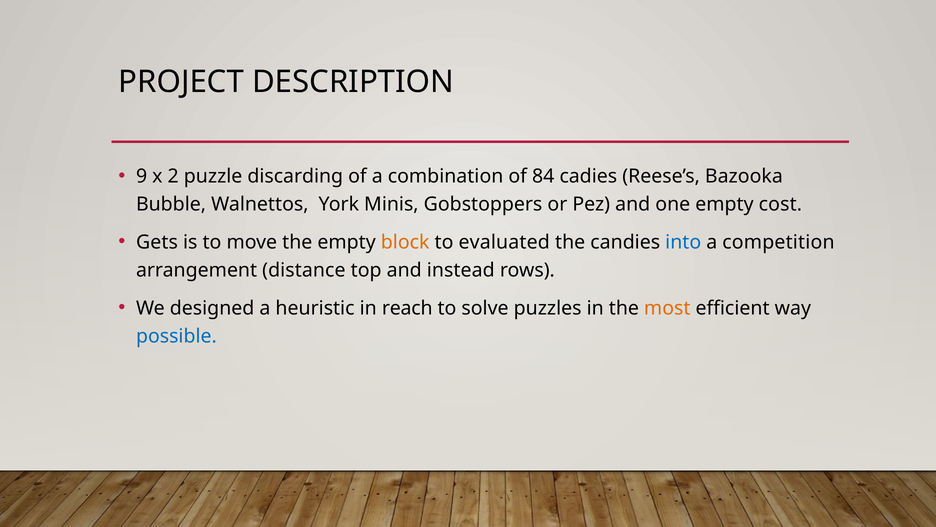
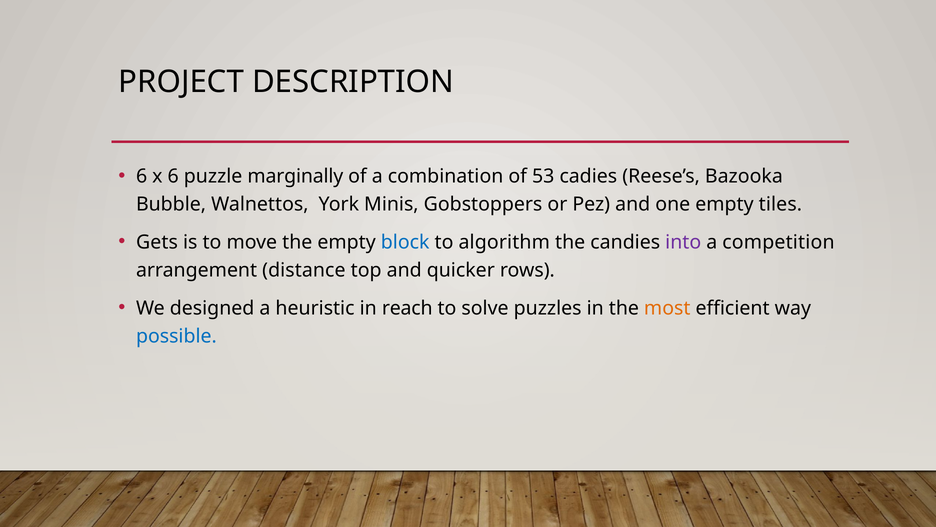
9: 9 -> 6 (142, 176)
x 2: 2 -> 6 (173, 176)
discarding: discarding -> marginally (295, 176)
84: 84 -> 53 (543, 176)
cost: cost -> tiles (780, 204)
block colour: orange -> blue (405, 242)
evaluated: evaluated -> algorithm (504, 242)
into colour: blue -> purple (683, 242)
instead: instead -> quicker (461, 270)
